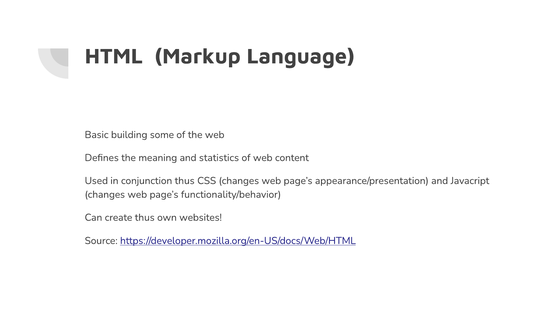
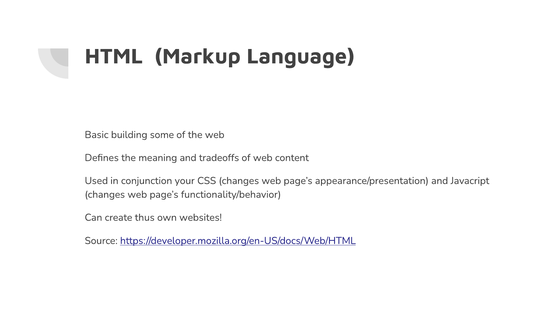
statistics: statistics -> tradeoffs (219, 158)
conjunction thus: thus -> your (185, 181)
